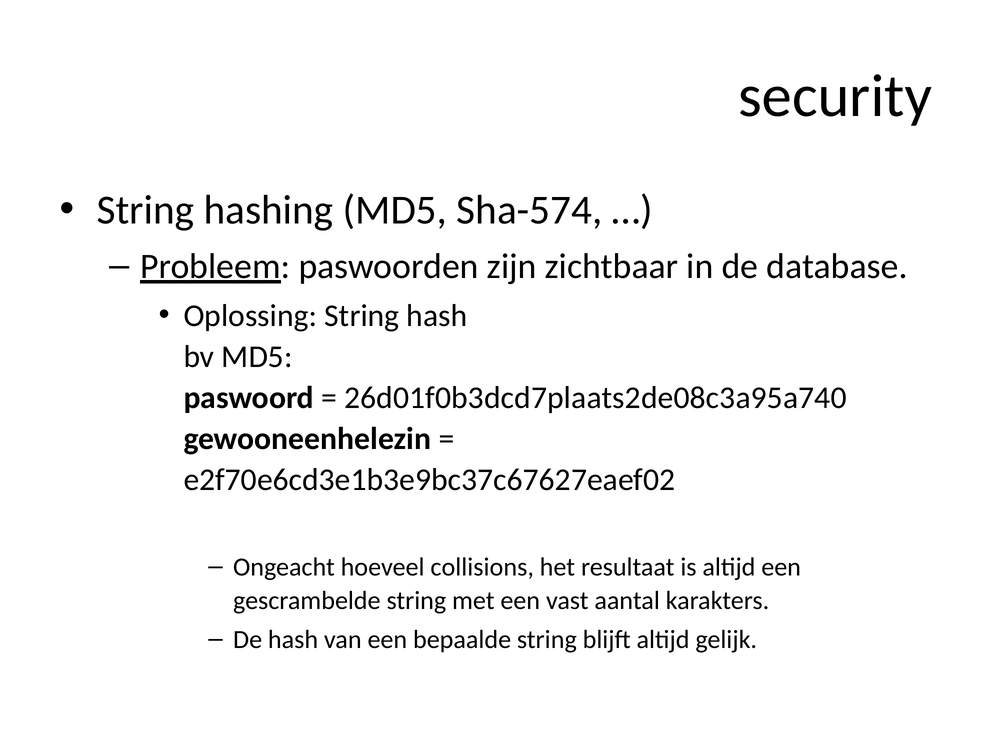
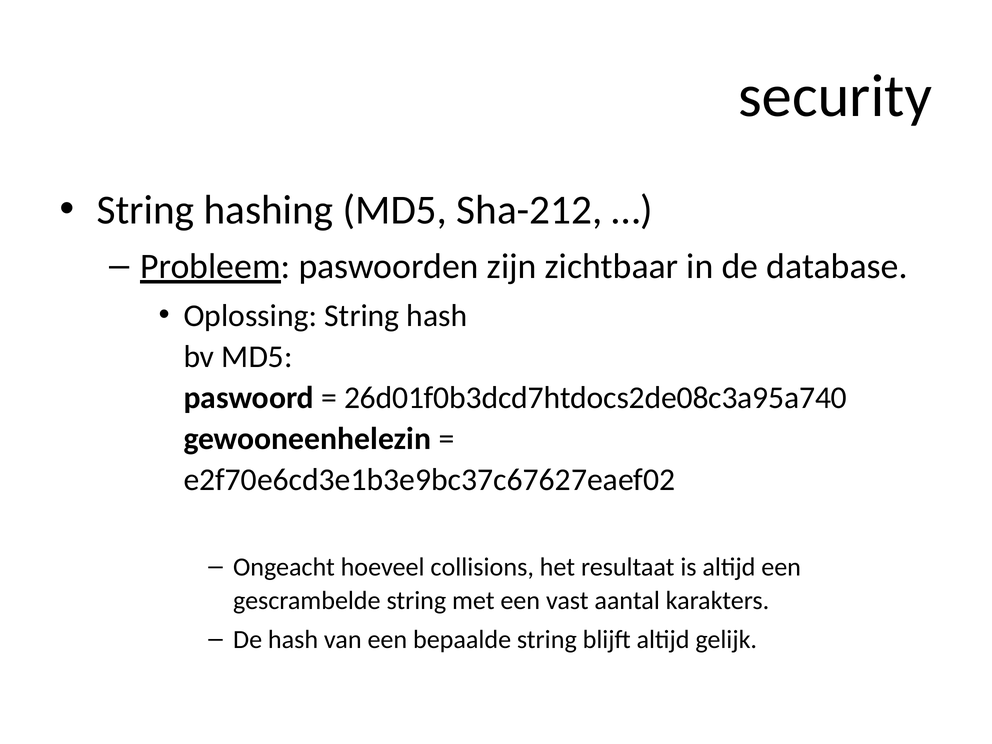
Sha-574: Sha-574 -> Sha-212 (529, 210)
26d01f0b3dcd7plaats2de08c3a95a740: 26d01f0b3dcd7plaats2de08c3a95a740 -> 26d01f0b3dcd7htdocs2de08c3a95a740 (596, 398)
